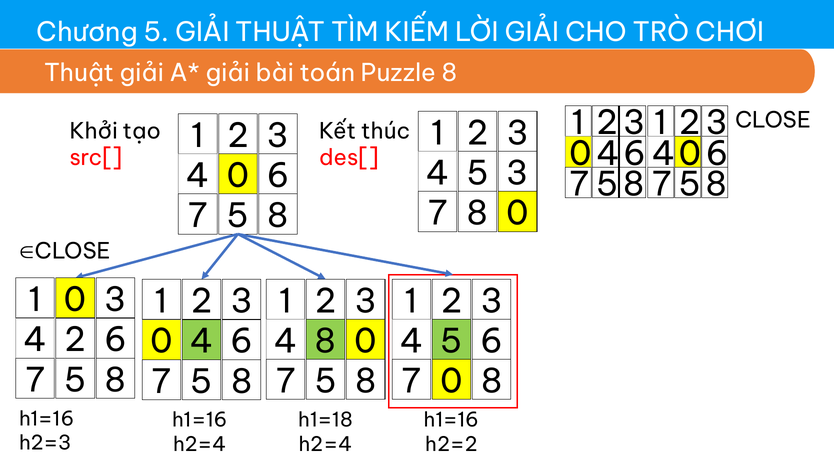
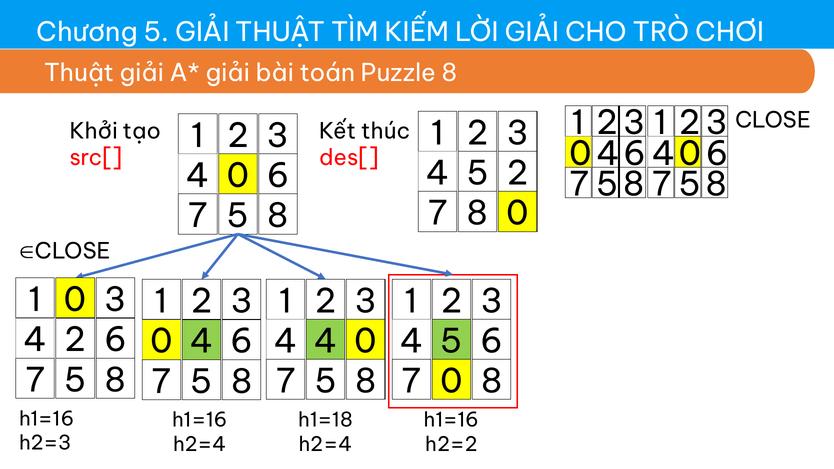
5 3: 3 -> 2 (518, 174)
4 8: 8 -> 4 (326, 342)
